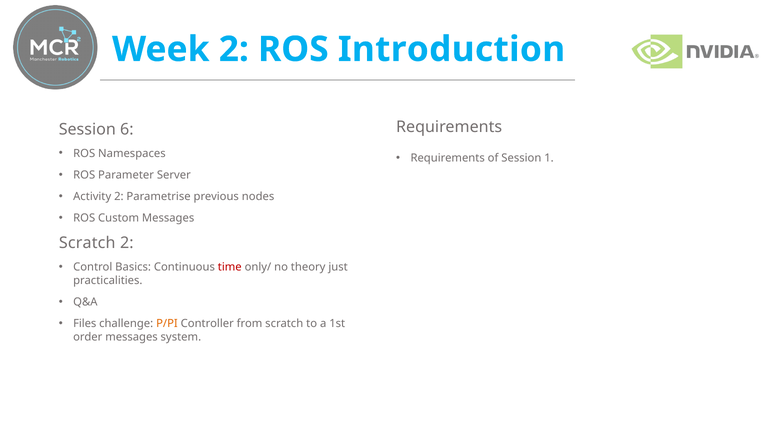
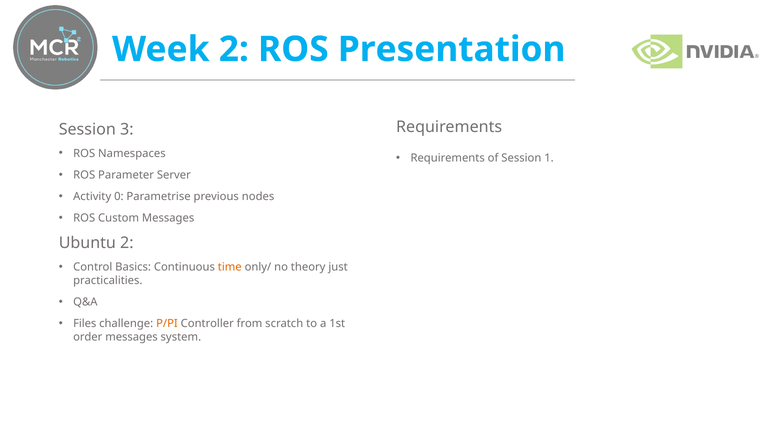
Introduction: Introduction -> Presentation (452, 49)
6: 6 -> 3 (127, 129)
Activity 2: 2 -> 0 (119, 196)
Scratch: Scratch -> Ubuntu (87, 243)
time colour: red -> orange (230, 267)
